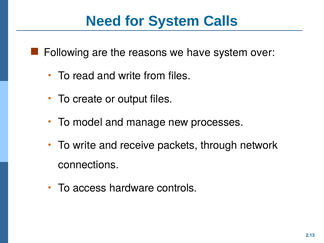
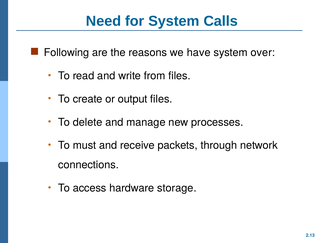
model: model -> delete (88, 122)
To write: write -> must (84, 145)
controls: controls -> storage (177, 188)
